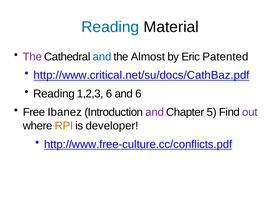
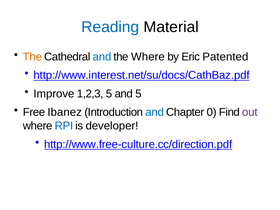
The colour: purple -> orange (32, 57)
the Almost: Almost -> Where (148, 57)
http://www.critical.net/su/docs/CathBaz.pdf: http://www.critical.net/su/docs/CathBaz.pdf -> http://www.interest.net/su/docs/CathBaz.pdf (142, 75)
Reading: Reading -> Improve (54, 94)
1,2,3 6: 6 -> 5 (109, 94)
and 6: 6 -> 5 (138, 94)
and colour: purple -> blue (155, 112)
5: 5 -> 0 (212, 112)
RPI colour: orange -> blue (64, 126)
http://www.free-culture.cc/conflicts.pdf: http://www.free-culture.cc/conflicts.pdf -> http://www.free-culture.cc/direction.pdf (138, 144)
